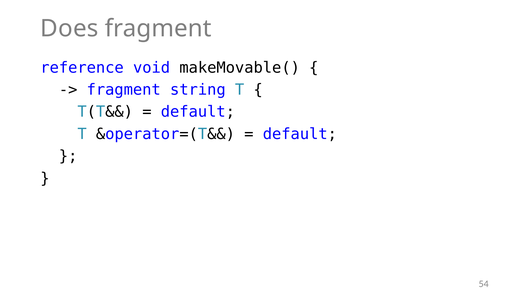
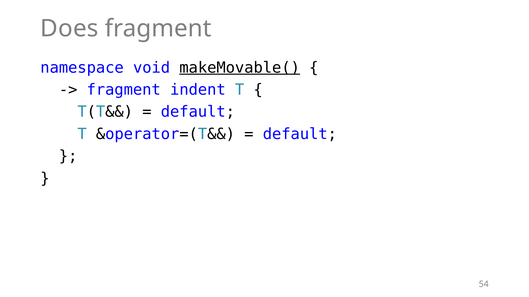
reference: reference -> namespace (82, 68)
makeMovable( underline: none -> present (240, 68)
string: string -> indent (198, 90)
